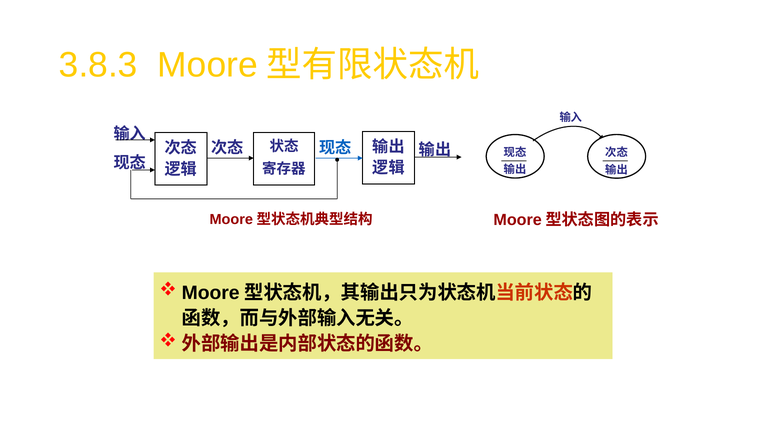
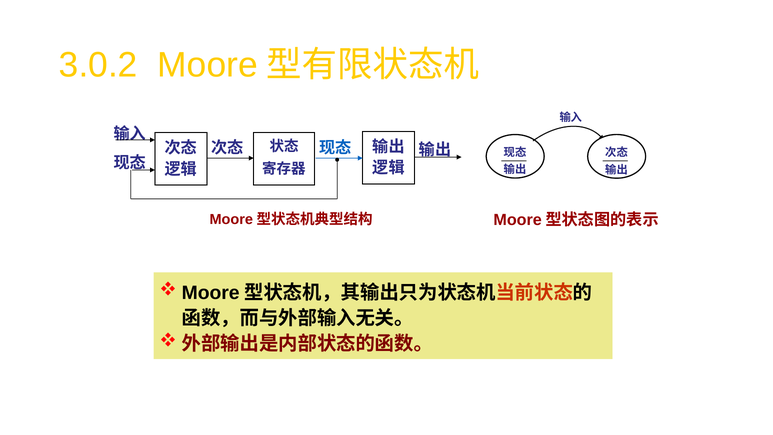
3.8.3: 3.8.3 -> 3.0.2 (98, 65)
